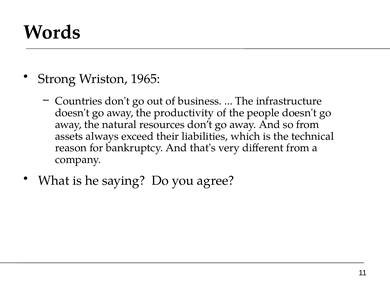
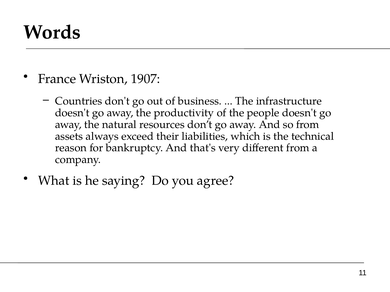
Strong: Strong -> France (57, 79)
1965: 1965 -> 1907 (146, 79)
